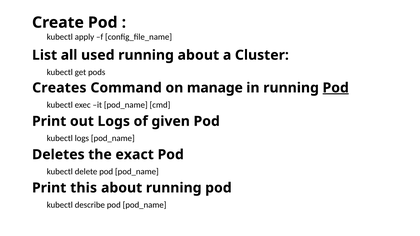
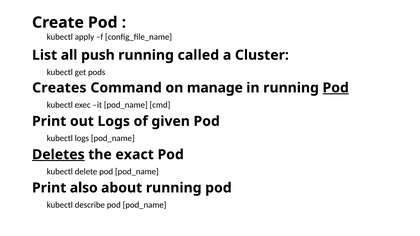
used: used -> push (98, 55)
running about: about -> called (198, 55)
Deletes underline: none -> present (58, 155)
this: this -> also (84, 188)
